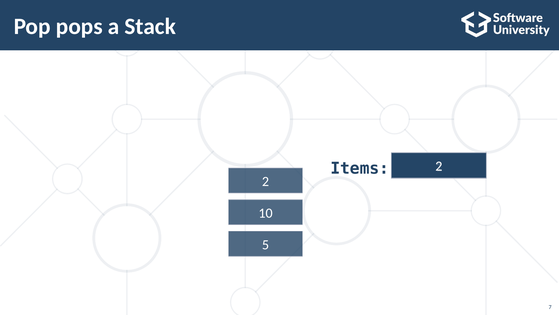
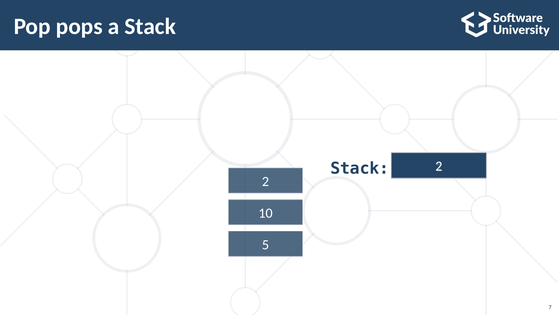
Items: Items -> Stack (360, 168)
